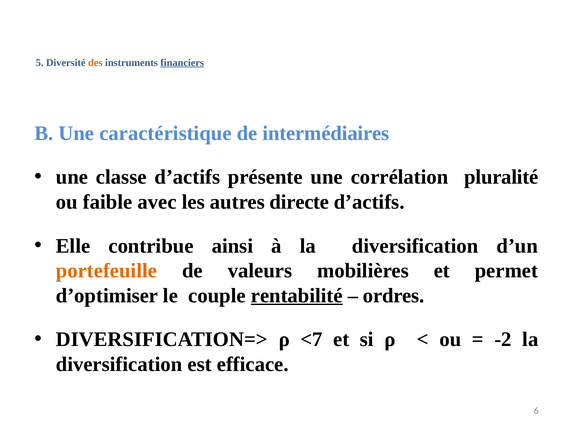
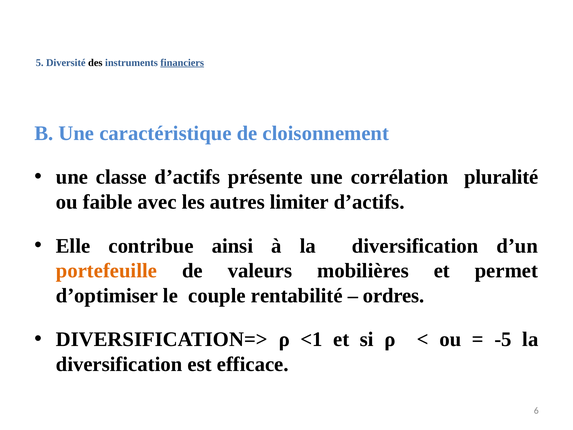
des colour: orange -> black (95, 63)
intermédiaires: intermédiaires -> cloisonnement (326, 133)
directe: directe -> limiter (299, 202)
rentabilité underline: present -> none (297, 295)
<7: <7 -> <1 (311, 339)
-2: -2 -> -5 (503, 339)
